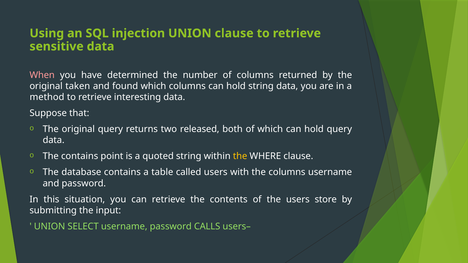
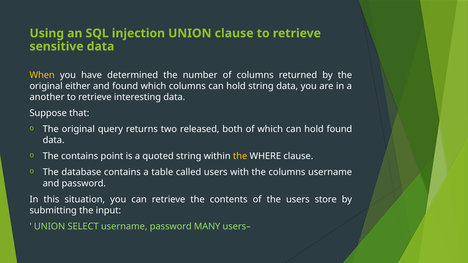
When colour: pink -> yellow (42, 75)
taken: taken -> either (78, 86)
method: method -> another (47, 97)
hold query: query -> found (339, 129)
CALLS: CALLS -> MANY (207, 227)
